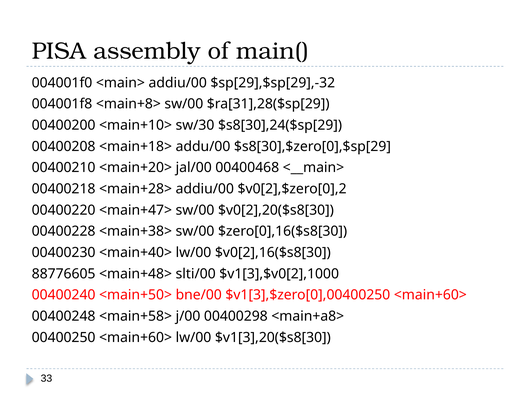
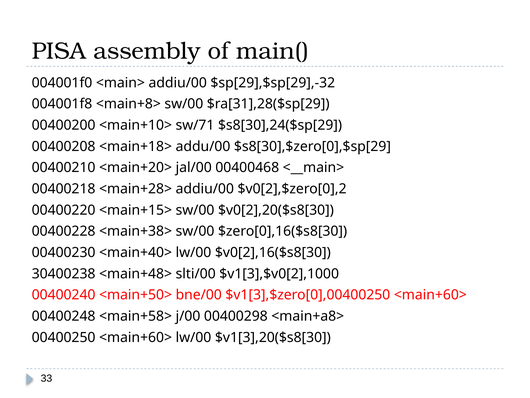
sw/30: sw/30 -> sw/71 (195, 125)
<main+47>: <main+47> -> <main+15> (136, 210)
88776605: 88776605 -> 30400238 (64, 273)
